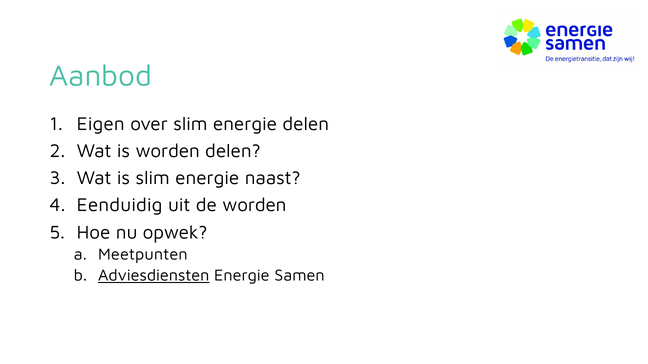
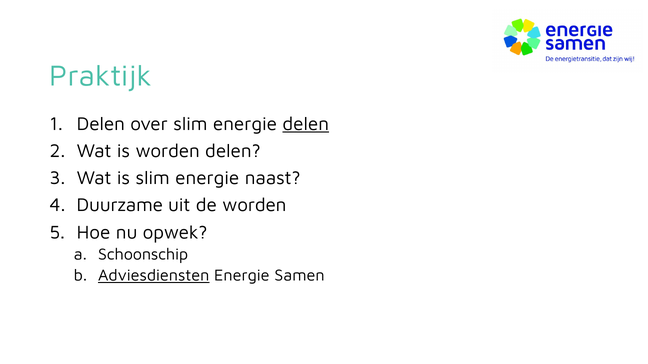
Aanbod: Aanbod -> Praktijk (101, 76)
Eigen: Eigen -> Delen (101, 124)
delen underline: none -> present (306, 124)
Eenduidig: Eenduidig -> Duurzame (120, 205)
Meetpunten: Meetpunten -> Schoonschip (143, 255)
